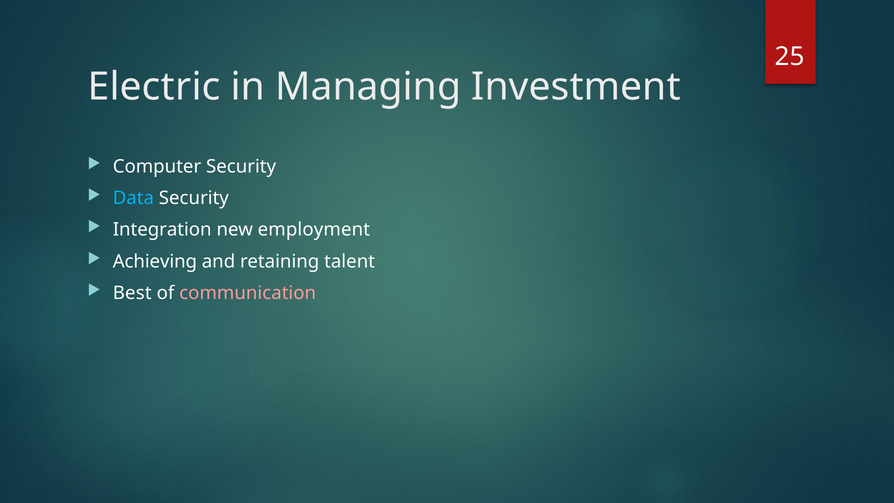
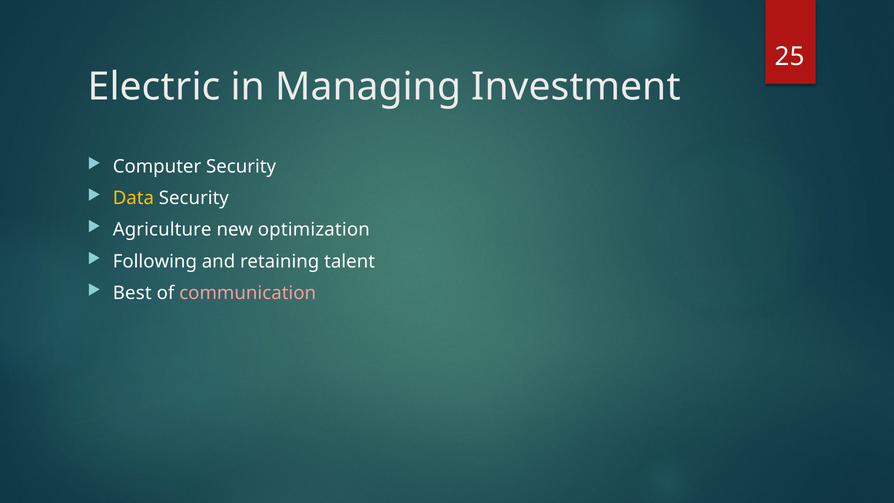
Data colour: light blue -> yellow (133, 198)
Integration: Integration -> Agriculture (162, 230)
employment: employment -> optimization (314, 230)
Achieving: Achieving -> Following (155, 261)
